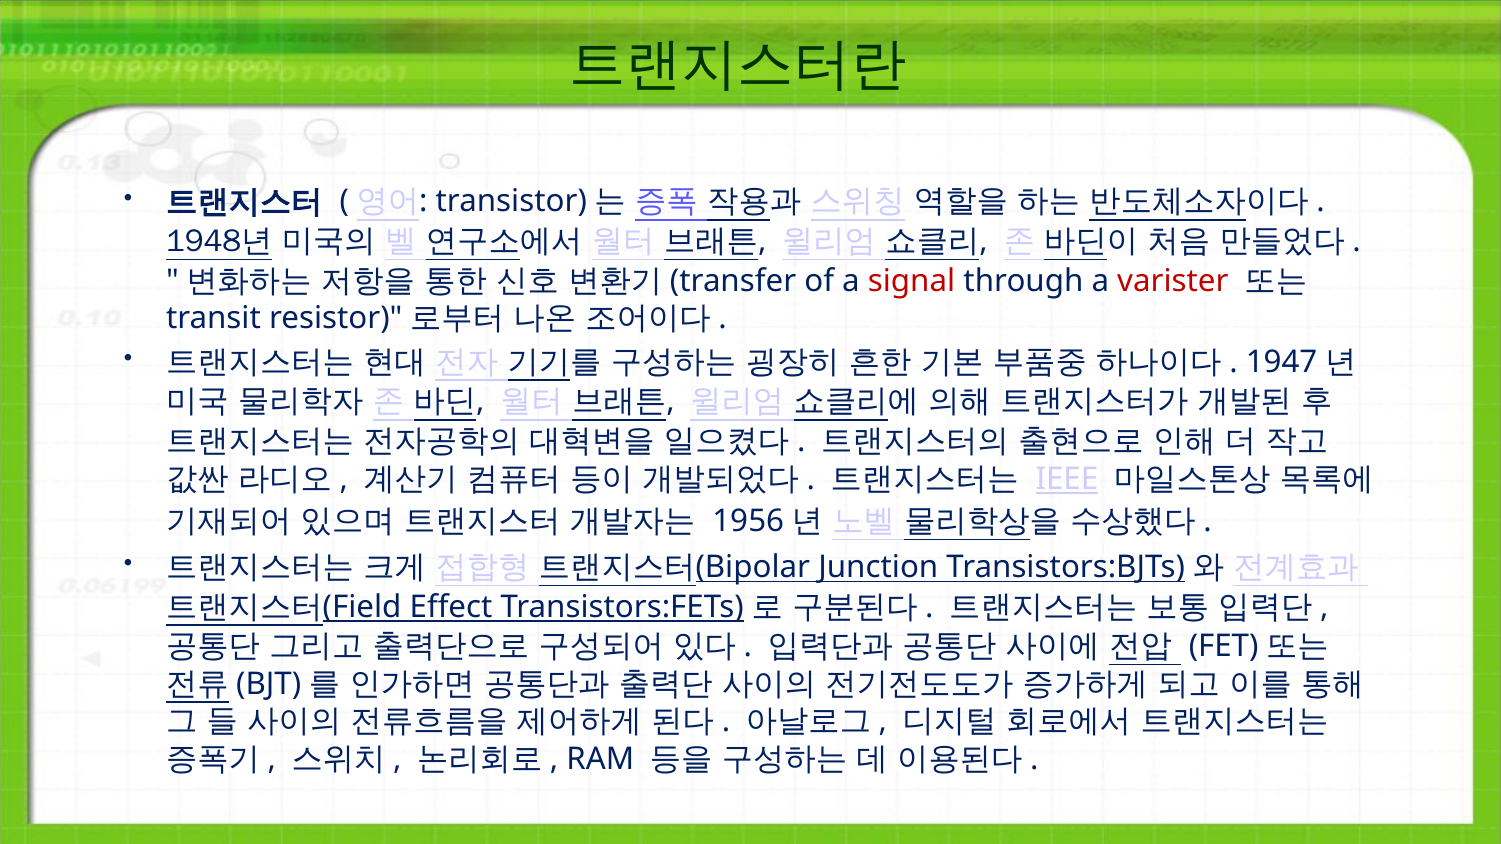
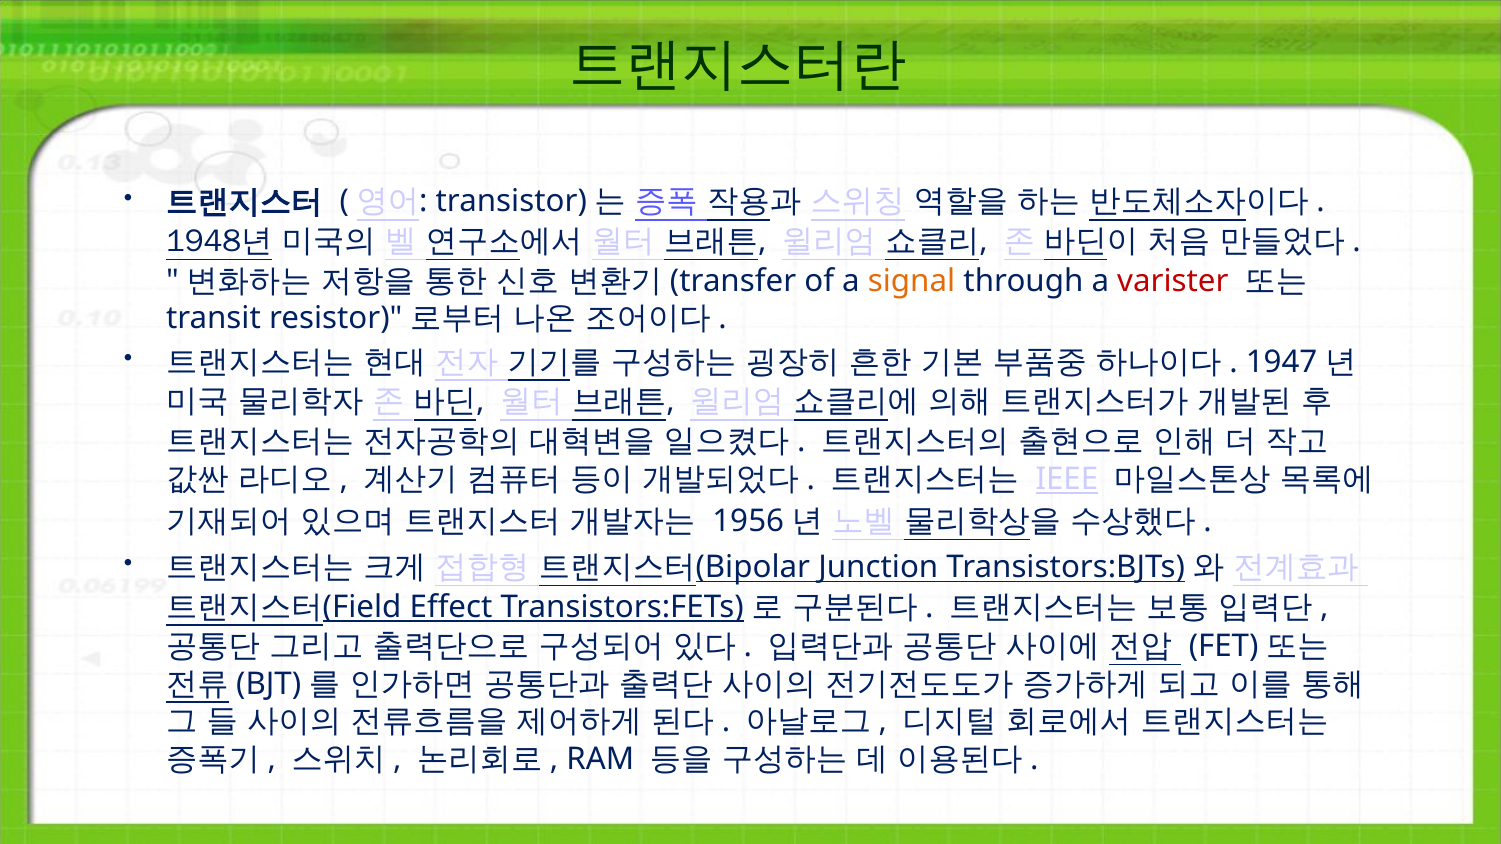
signal colour: red -> orange (912, 281)
